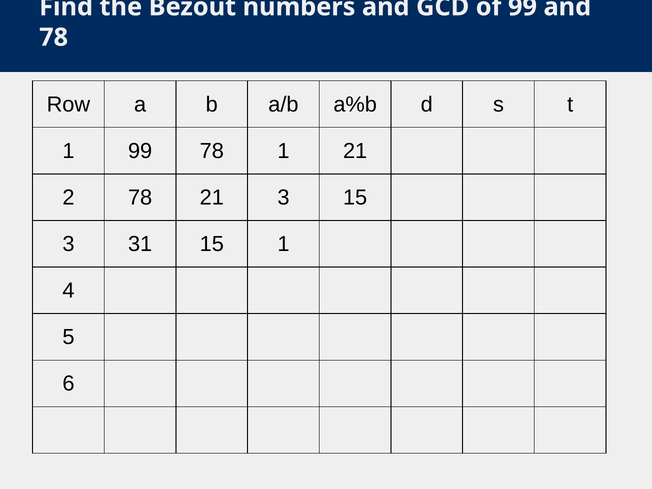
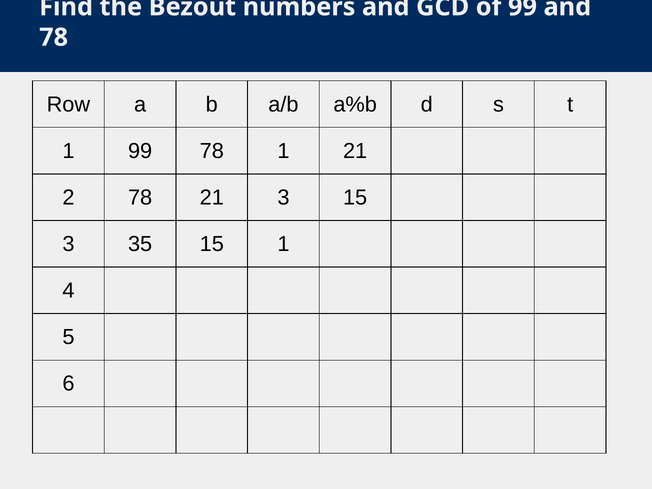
31: 31 -> 35 (140, 244)
